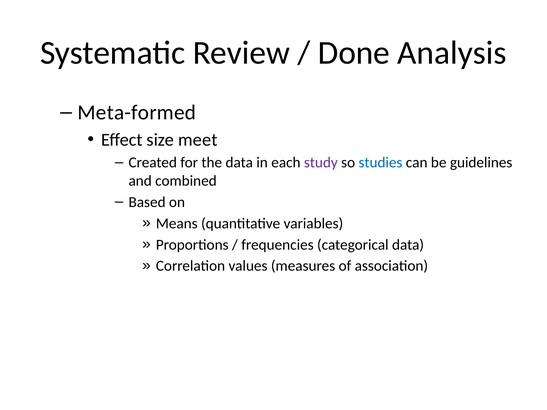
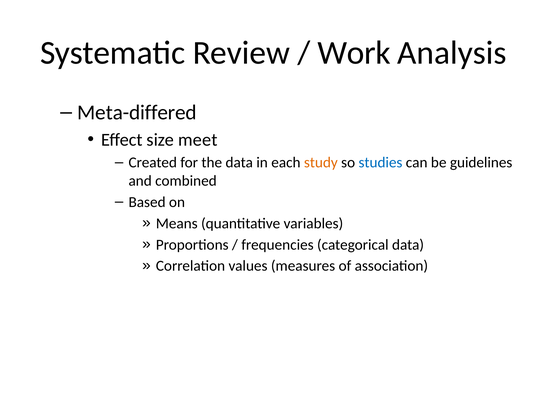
Done: Done -> Work (354, 53)
Meta-formed: Meta-formed -> Meta-differed (137, 113)
study colour: purple -> orange (321, 163)
